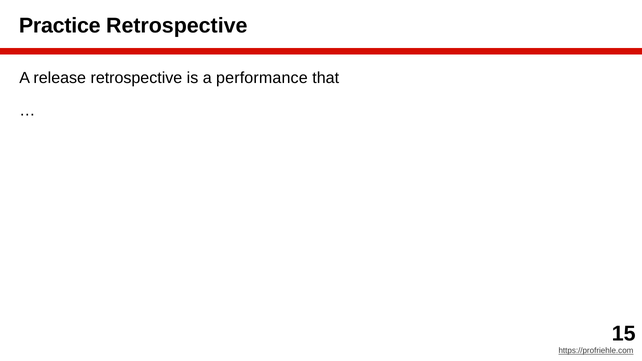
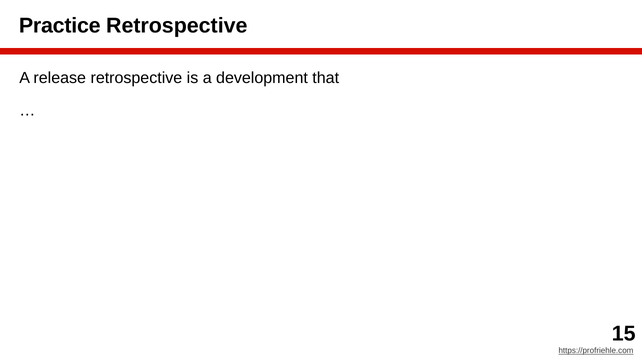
performance: performance -> development (262, 78)
